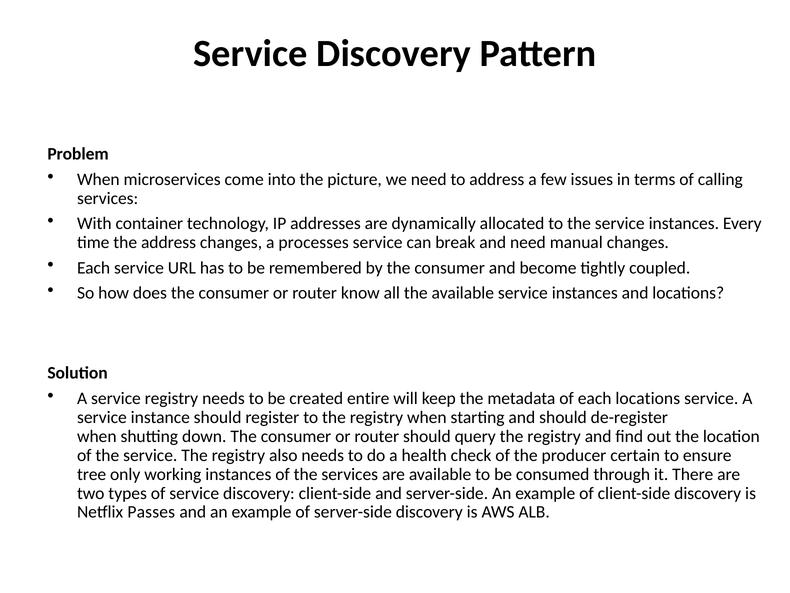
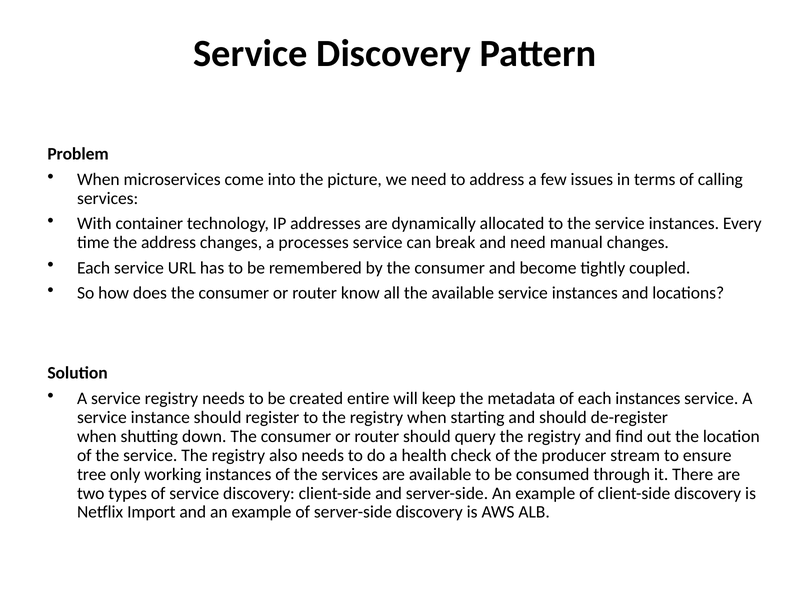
each locations: locations -> instances (648, 398)
certain: certain -> stream (635, 455)
Passes: Passes -> Import (151, 512)
